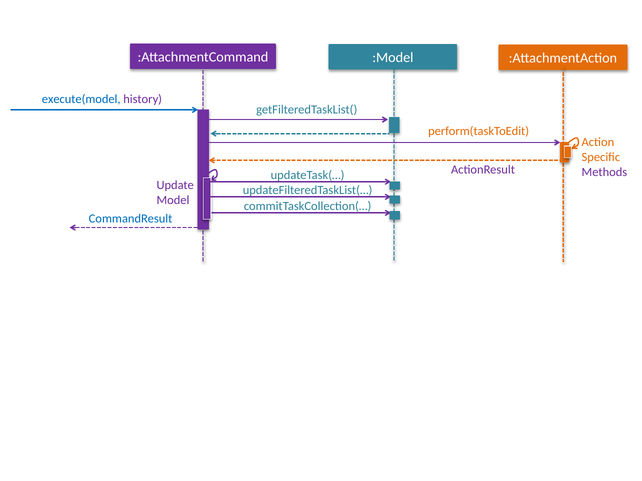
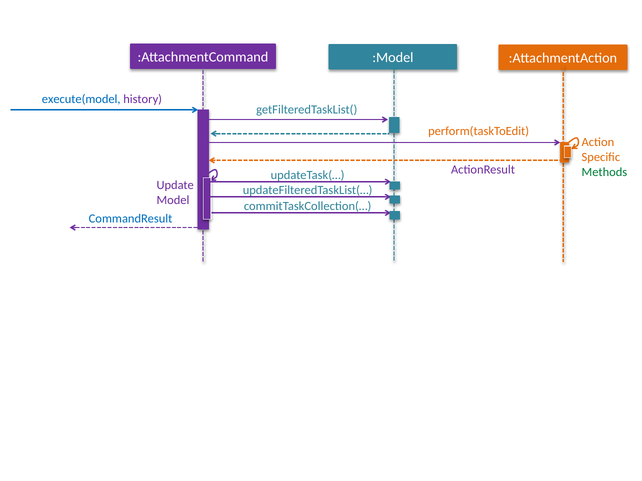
Methods colour: purple -> green (604, 172)
